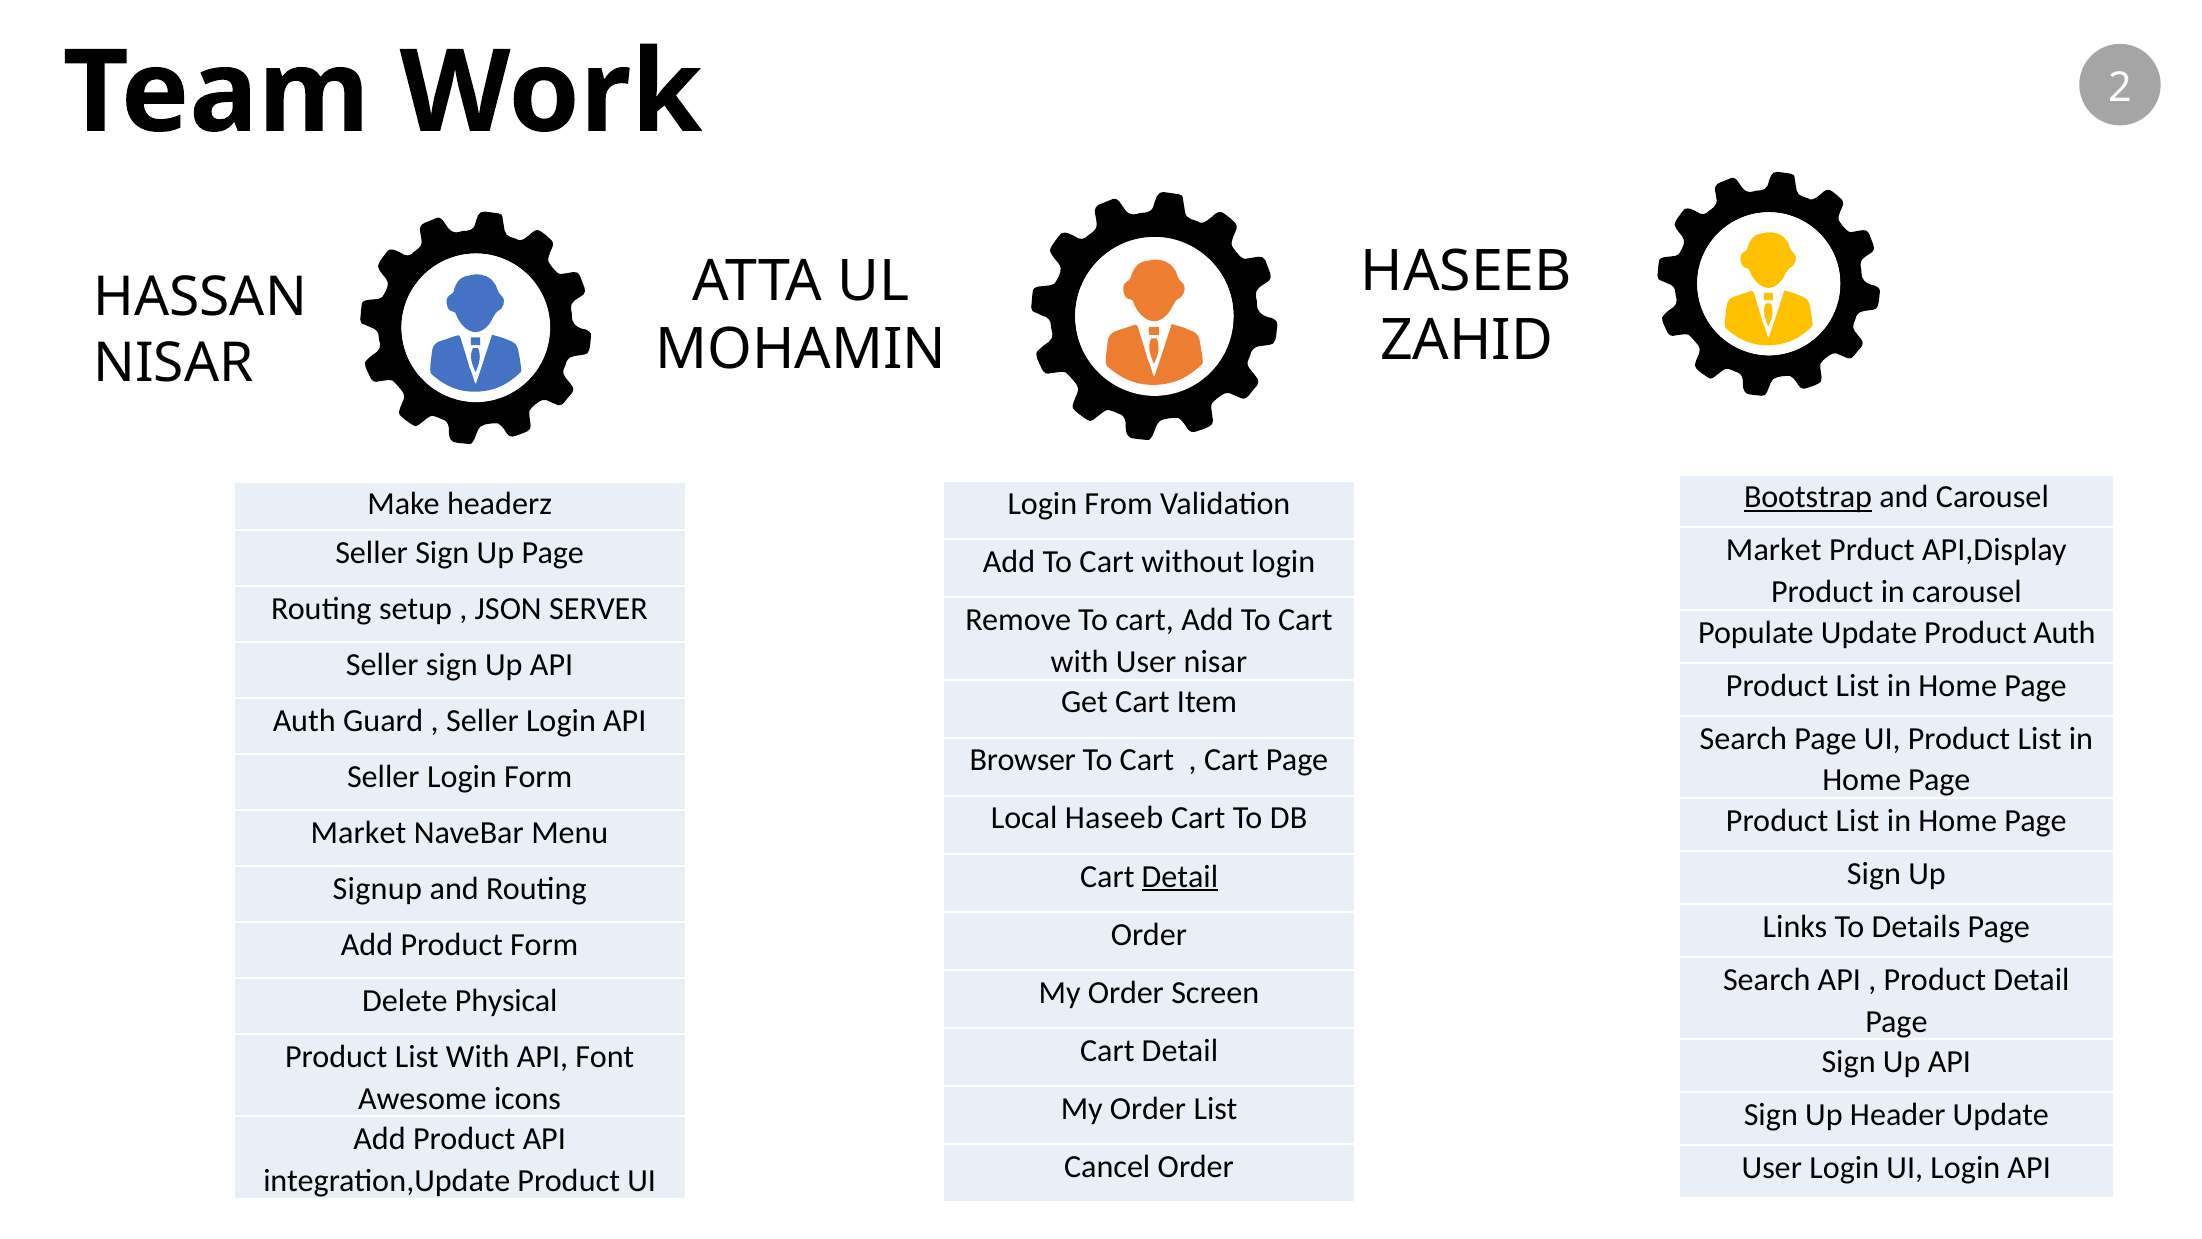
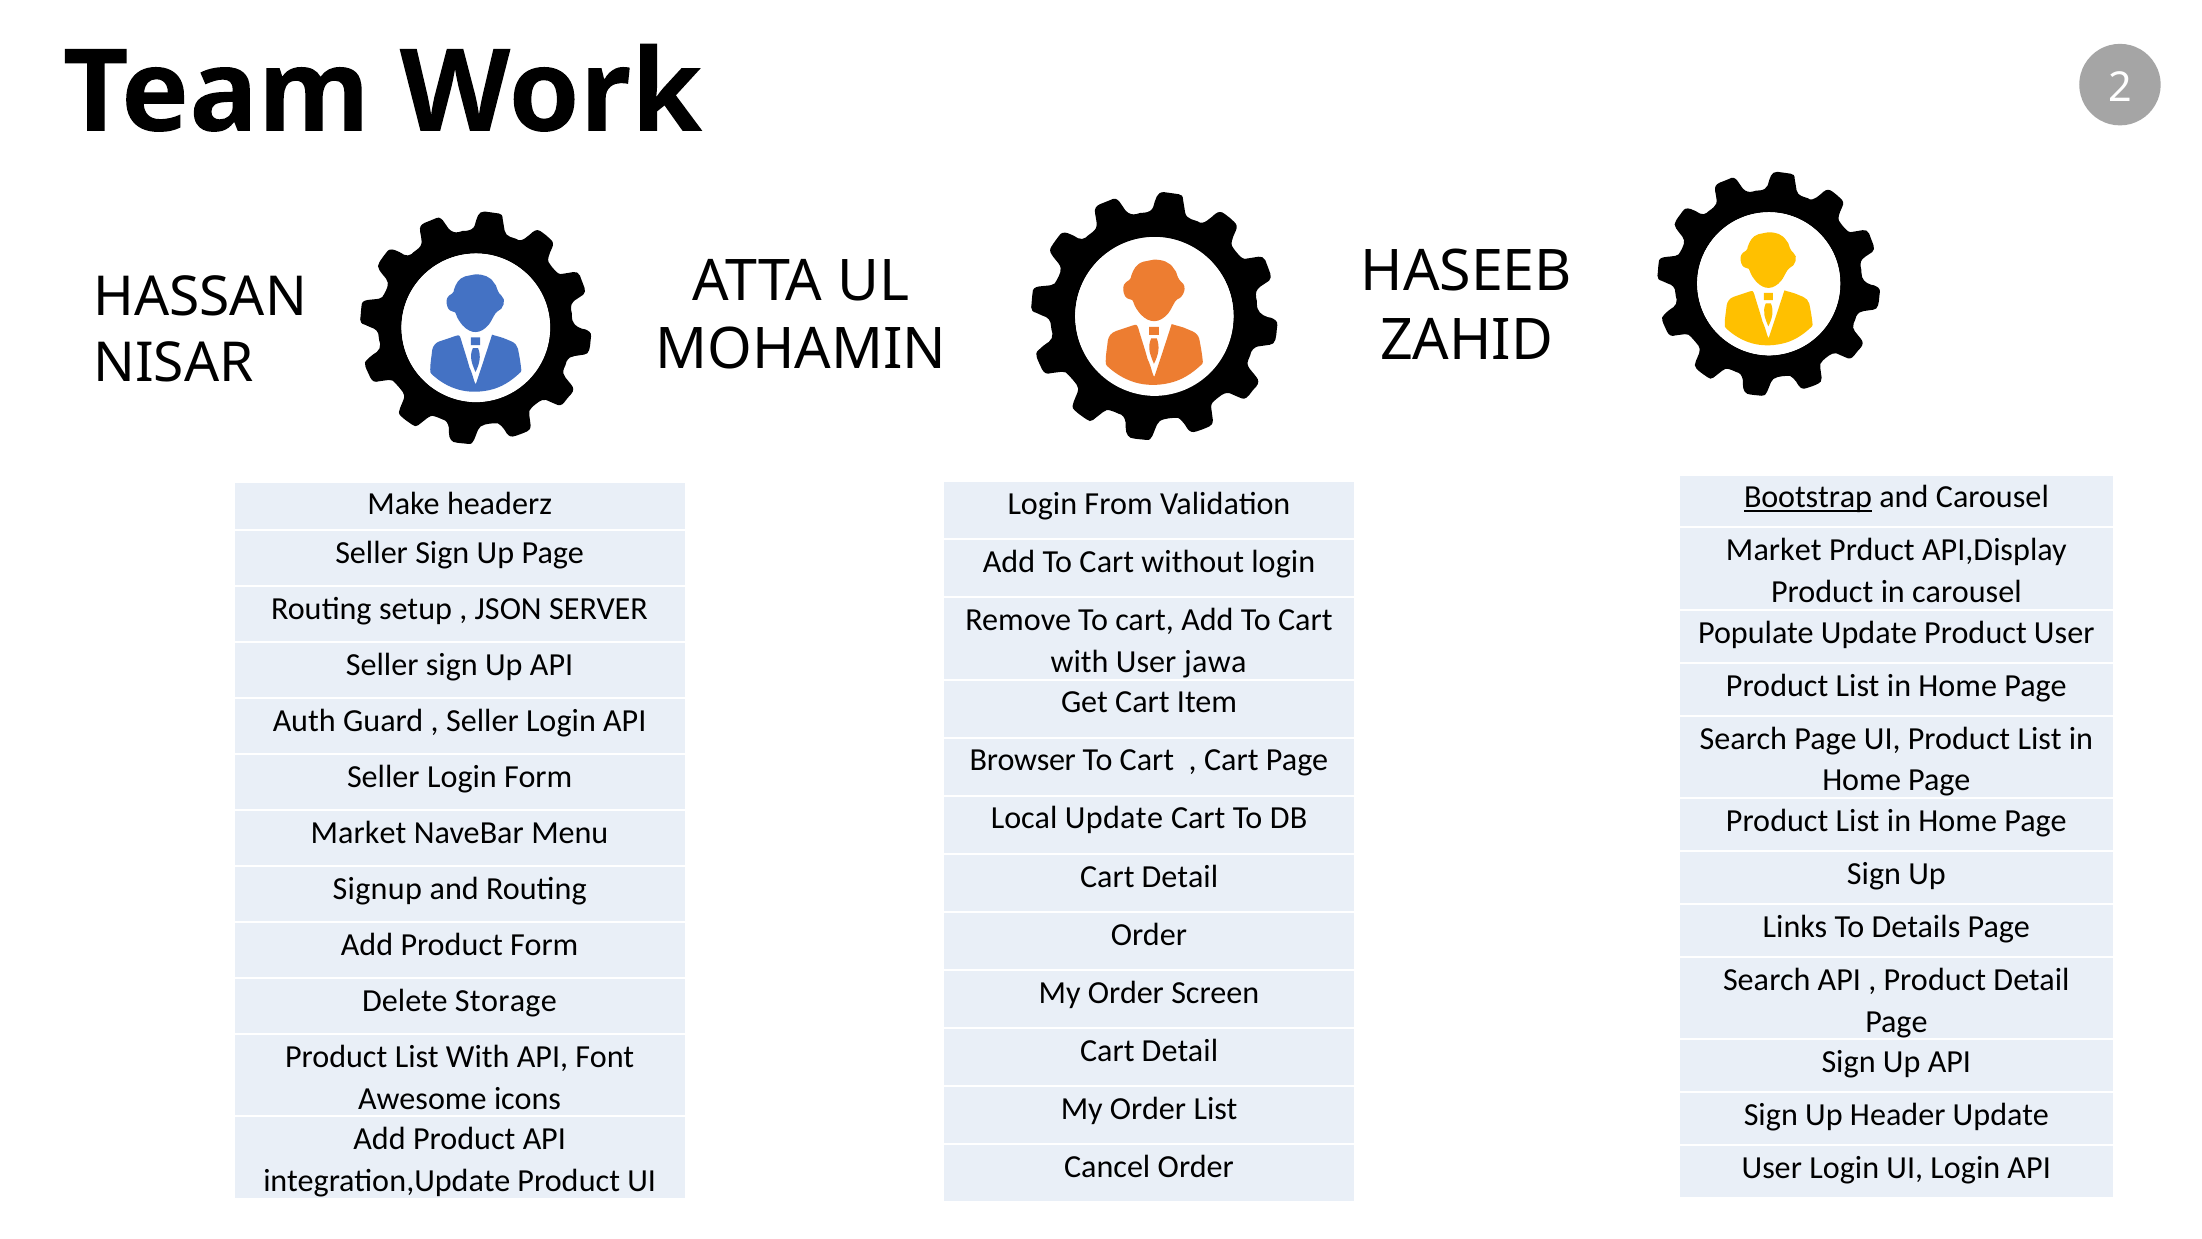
Product Auth: Auth -> User (2064, 633)
User nisar: nisar -> jawa (1215, 661)
Local Haseeb: Haseeb -> Update (1114, 818)
Detail underline: present -> none (1180, 876)
Physical: Physical -> Storage (506, 1000)
